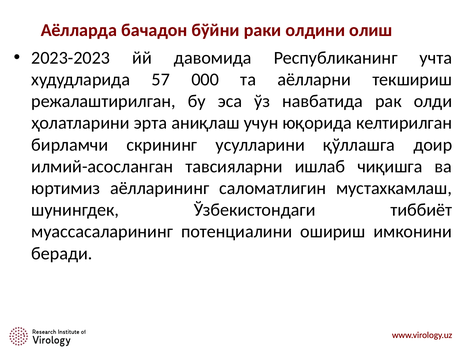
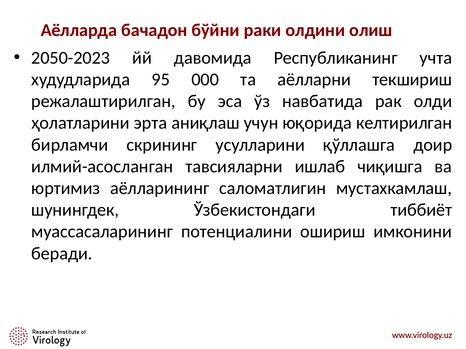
2023-2023: 2023-2023 -> 2050-2023 (71, 58)
57: 57 -> 95 (161, 80)
